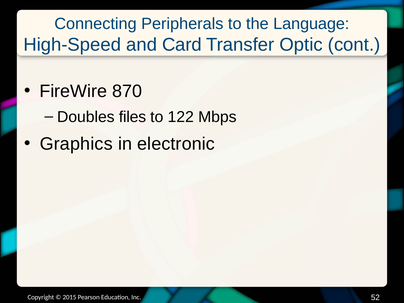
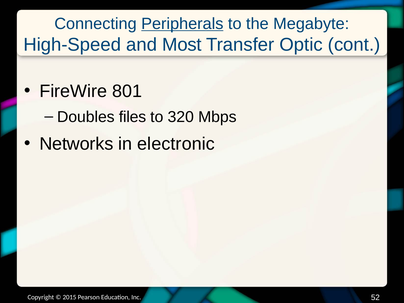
Peripherals underline: none -> present (182, 24)
Language: Language -> Megabyte (311, 24)
Card: Card -> Most (182, 45)
870: 870 -> 801 (127, 91)
122: 122 -> 320 (181, 117)
Graphics: Graphics -> Networks (76, 144)
